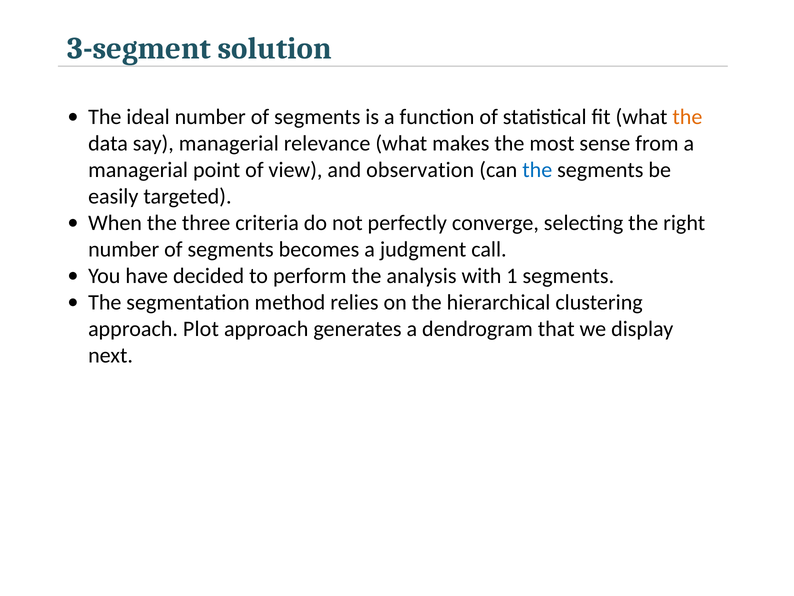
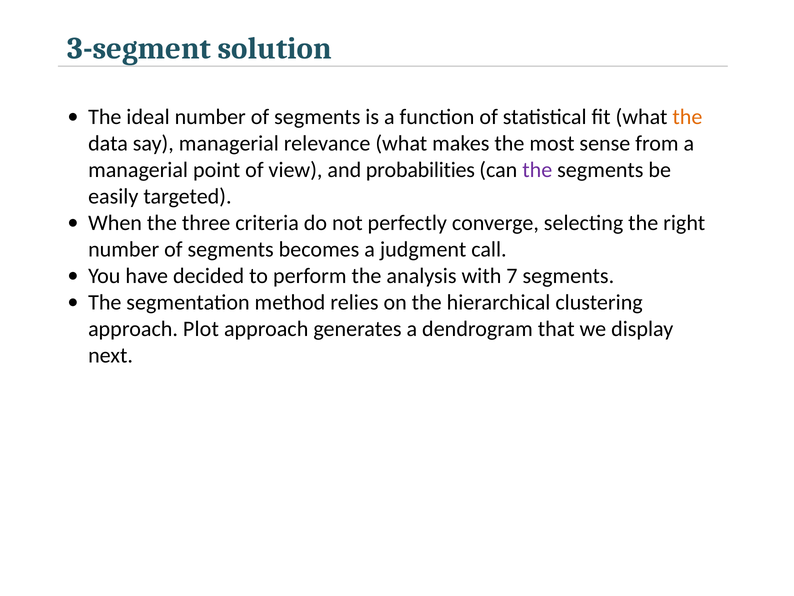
observation: observation -> probabilities (420, 170)
the colour: blue -> purple (537, 170)
1: 1 -> 7 (512, 276)
